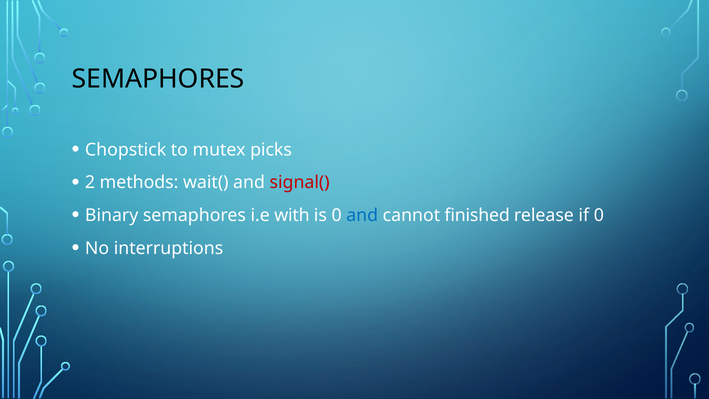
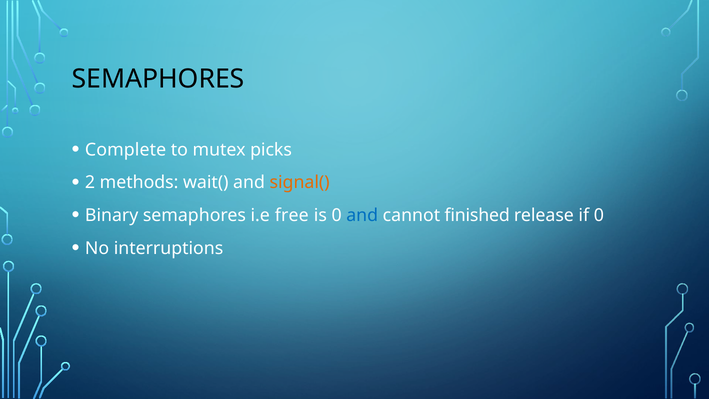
Chopstick: Chopstick -> Complete (126, 150)
signal( colour: red -> orange (300, 183)
with: with -> free (292, 215)
